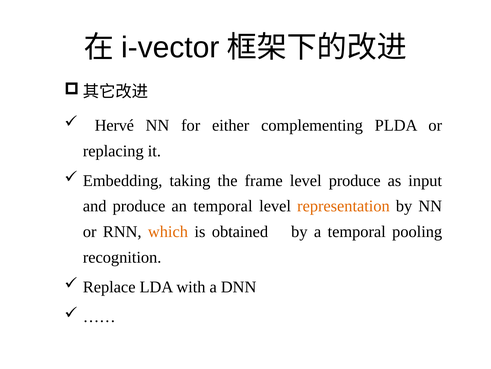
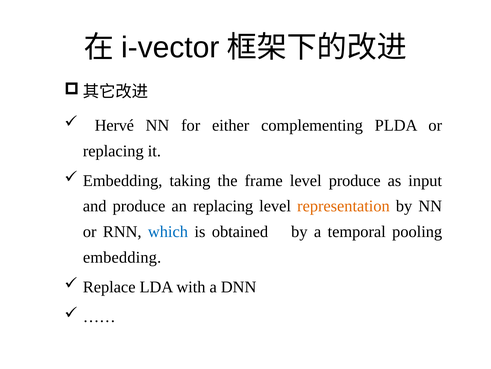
an temporal: temporal -> replacing (223, 206)
which colour: orange -> blue (168, 231)
recognition: recognition -> embedding (122, 257)
